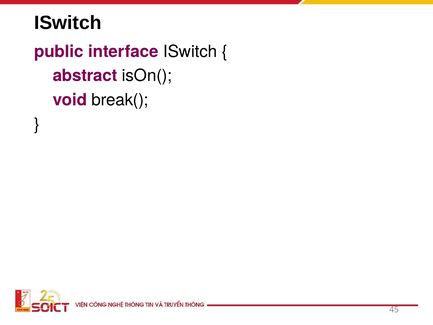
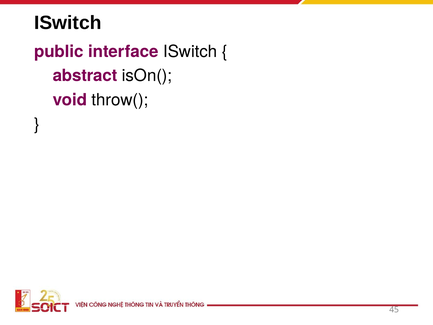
break(: break( -> throw( (120, 100)
